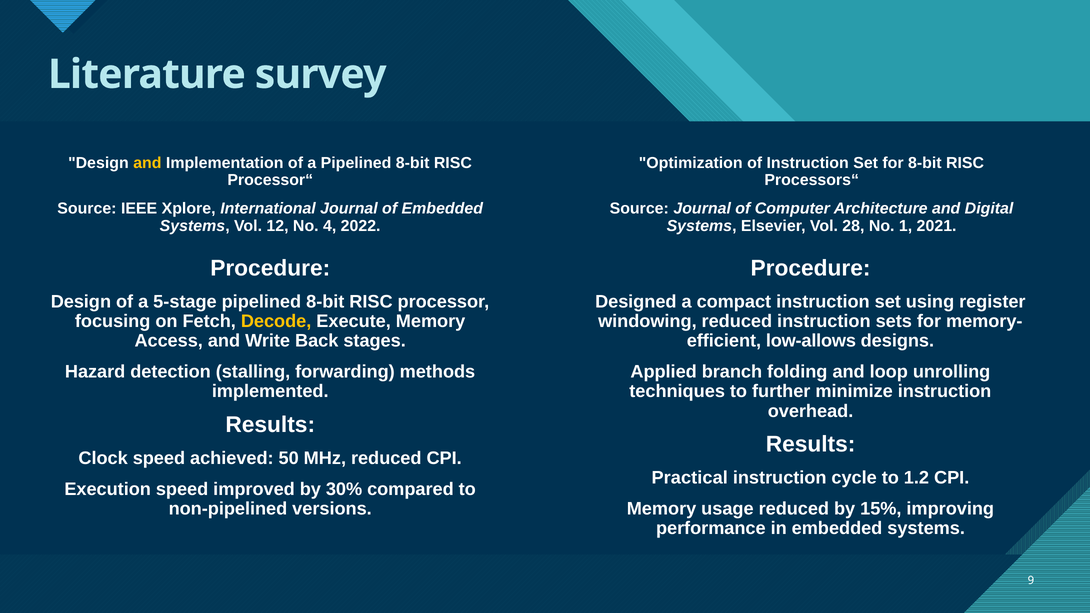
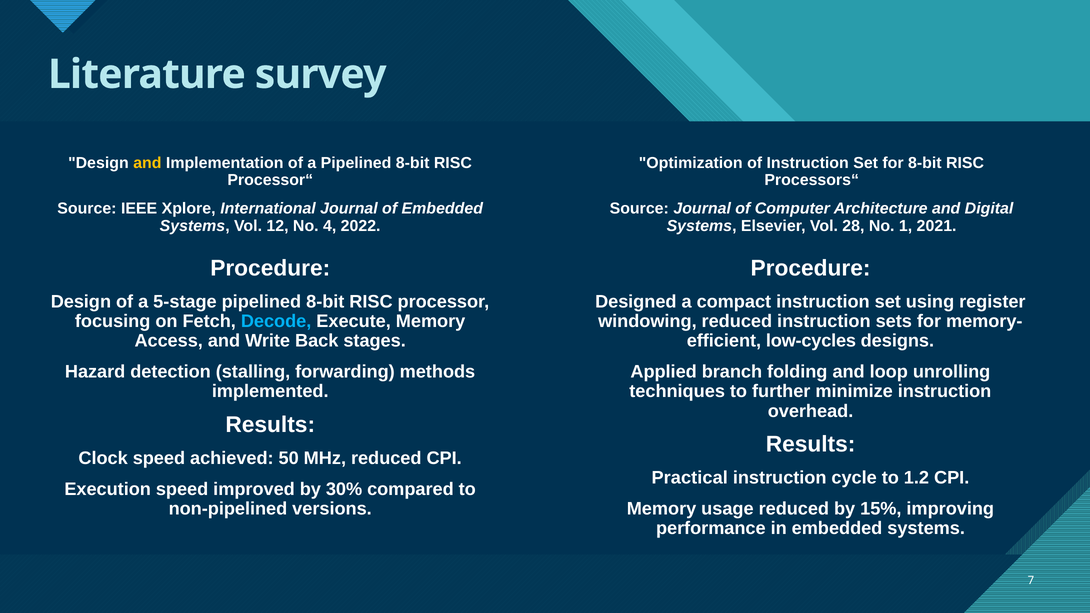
Decode colour: yellow -> light blue (276, 321)
low-allows: low-allows -> low-cycles (811, 341)
9: 9 -> 7 (1031, 581)
